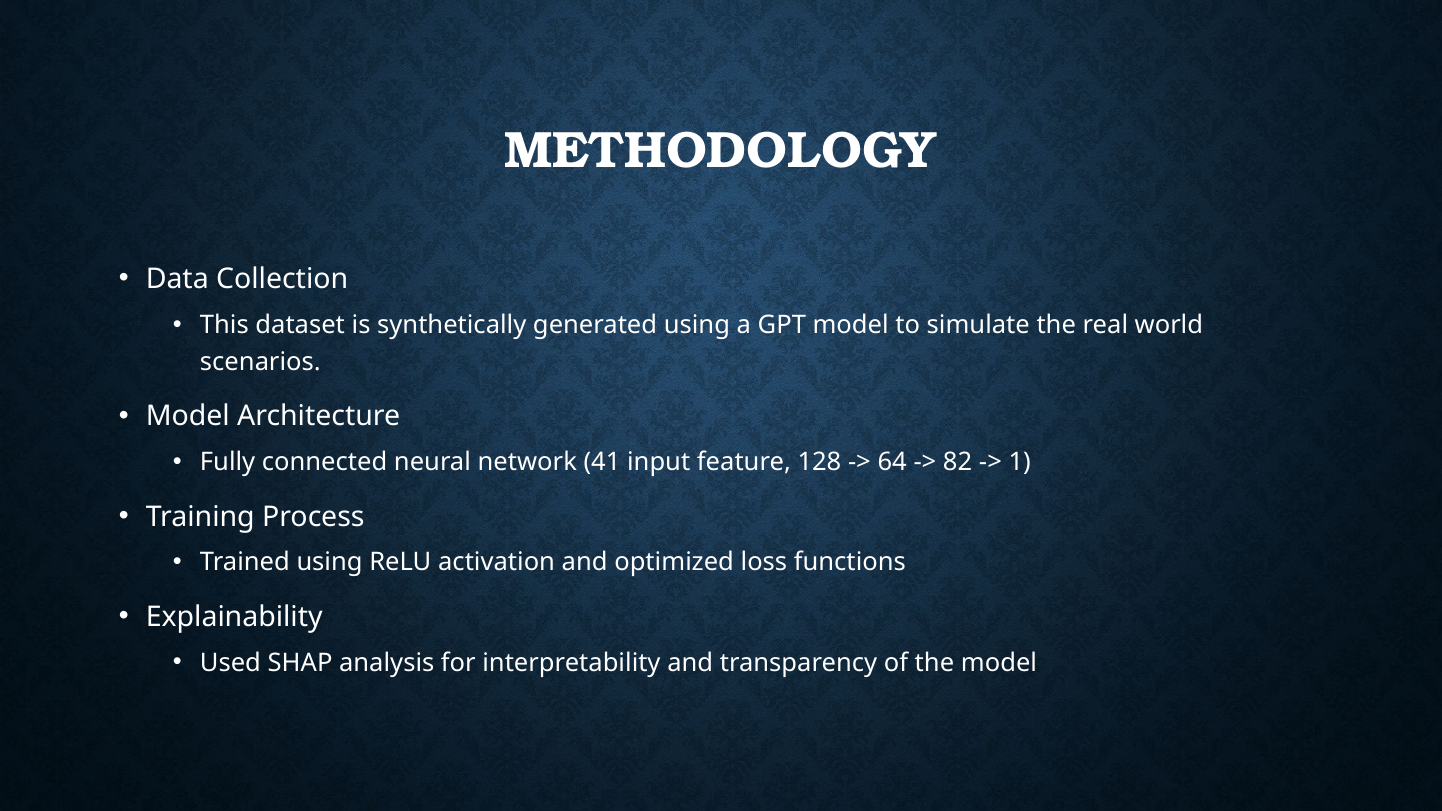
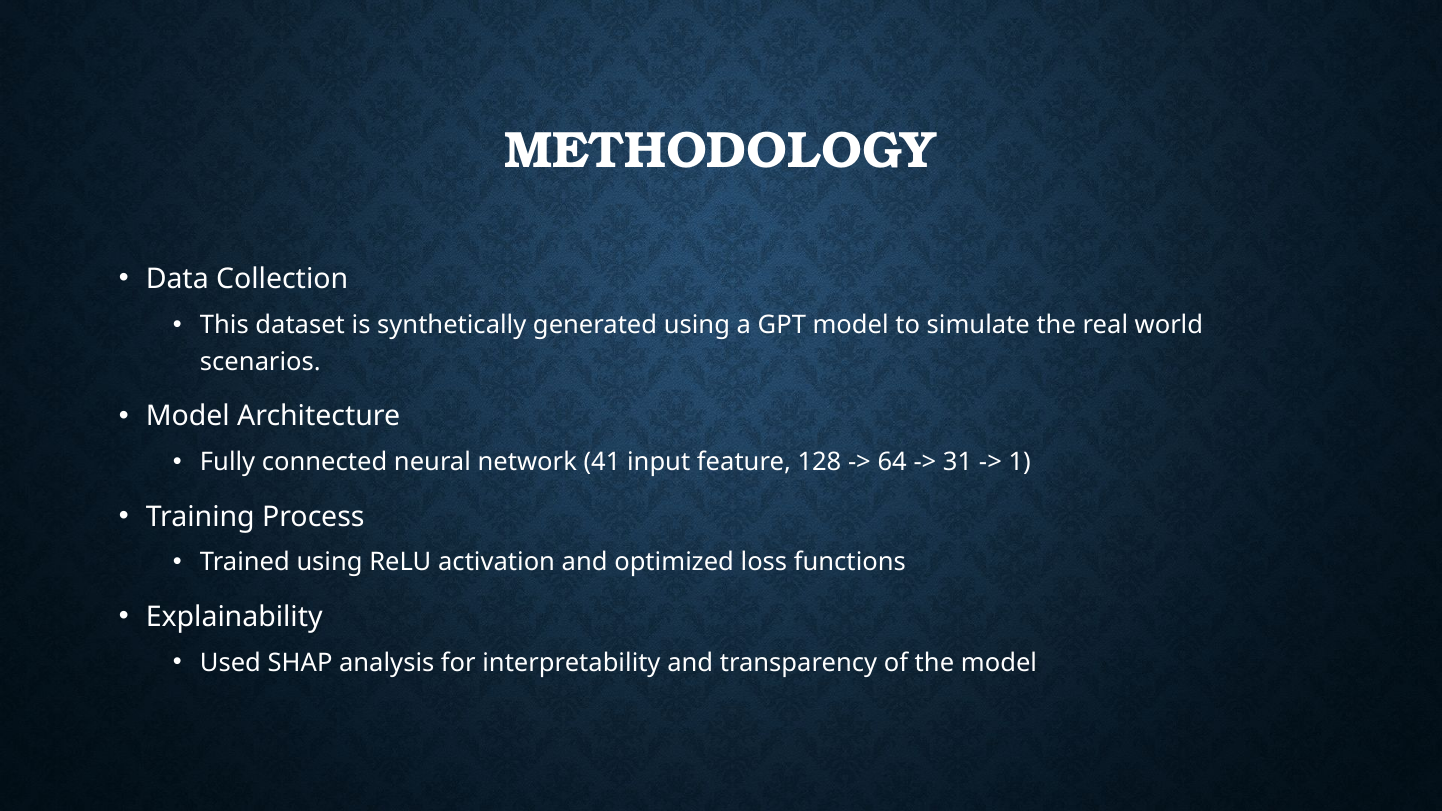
82: 82 -> 31 (958, 462)
